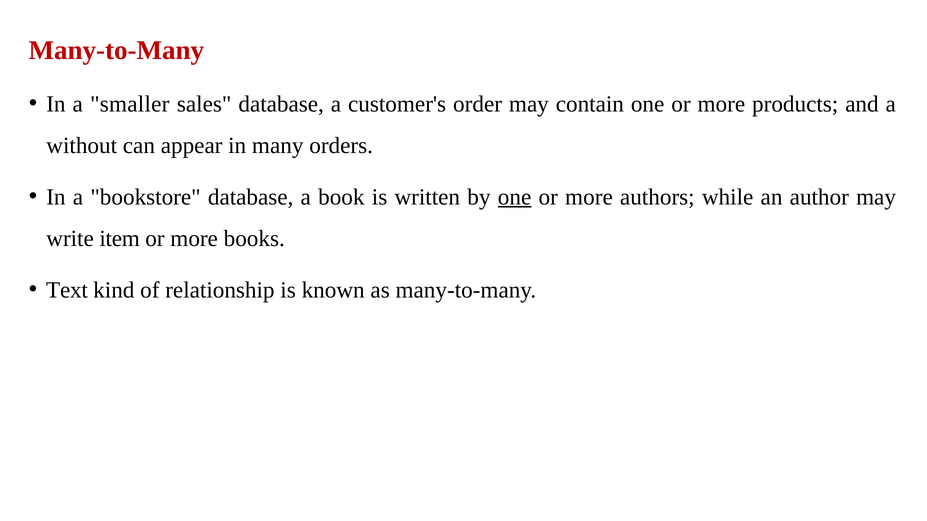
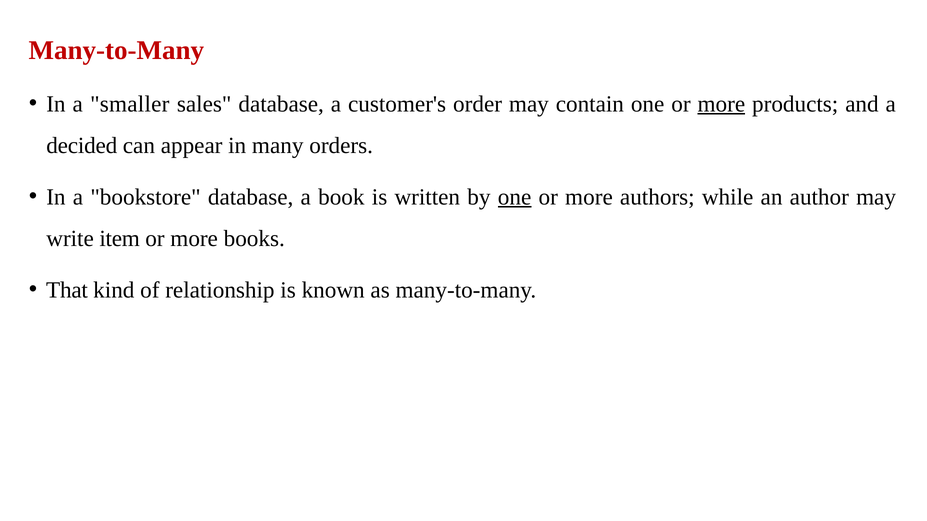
more underline: none -> present (721, 104)
without: without -> decided (82, 146)
Text: Text -> That (67, 290)
